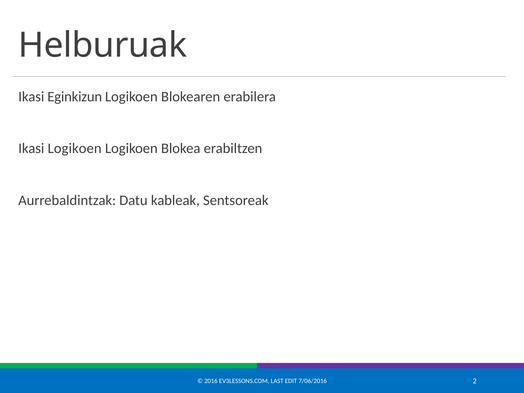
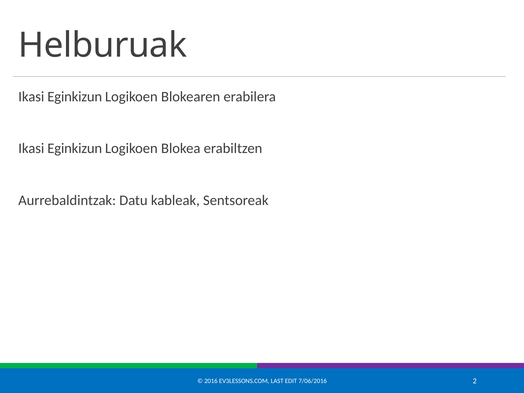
Logikoen: Logikoen -> Eginkizun (75, 148)
